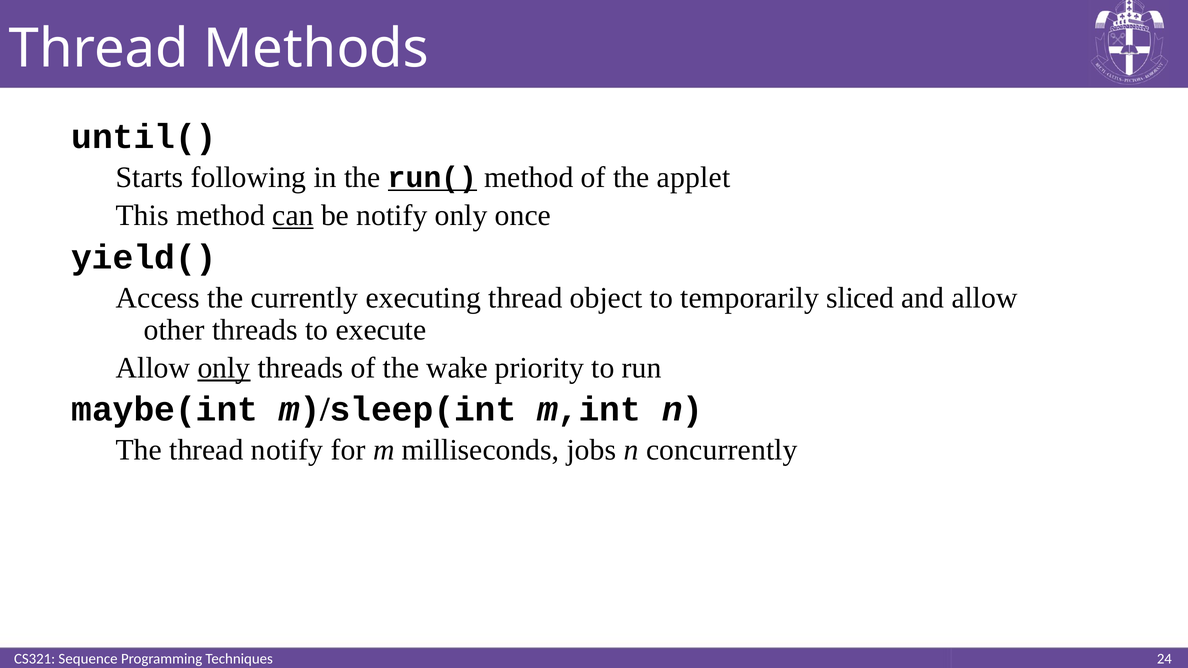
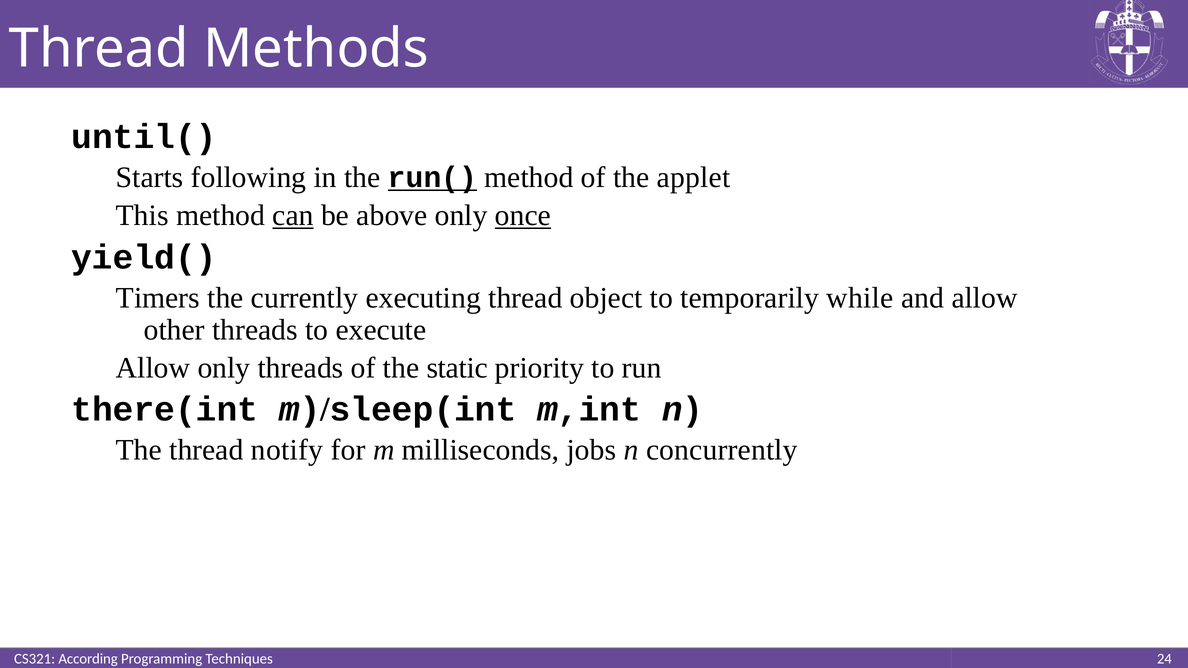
be notify: notify -> above (392, 216)
once underline: none -> present (523, 216)
Access: Access -> Timers (158, 298)
sliced: sliced -> while (860, 298)
only underline: present -> none (224, 368)
wake: wake -> static (457, 368)
maybe(int: maybe(int -> there(int (165, 410)
Sequence: Sequence -> According (88, 659)
